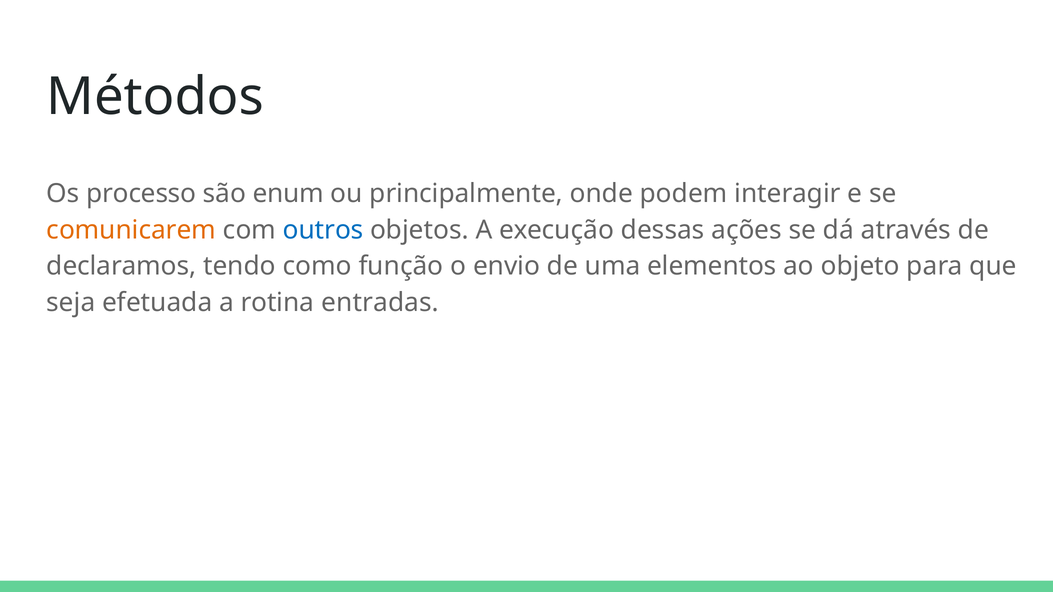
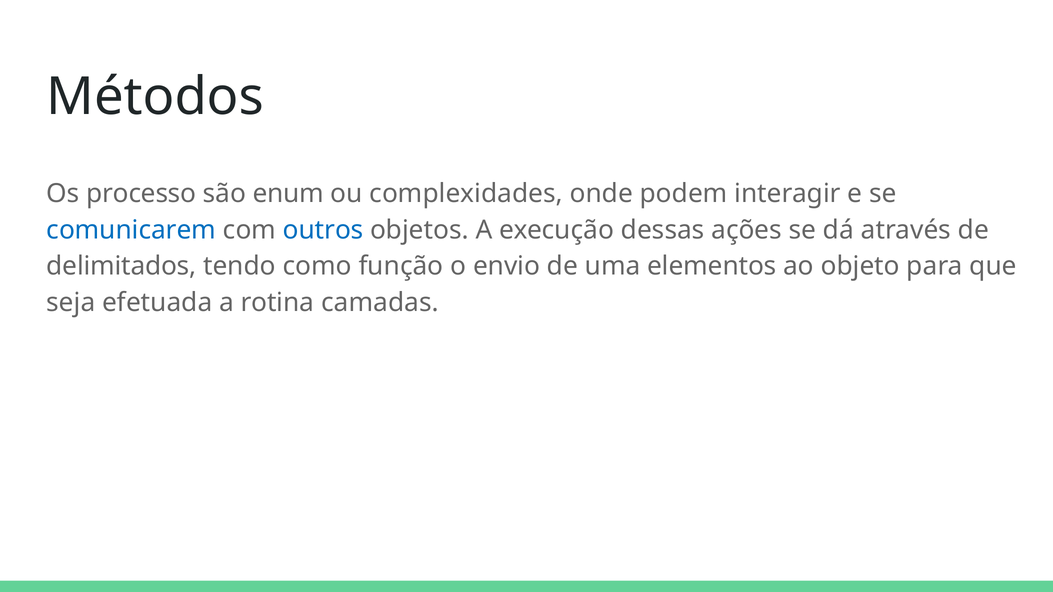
principalmente: principalmente -> complexidades (466, 194)
comunicarem colour: orange -> blue (131, 230)
declaramos: declaramos -> delimitados (121, 266)
entradas: entradas -> camadas (380, 303)
